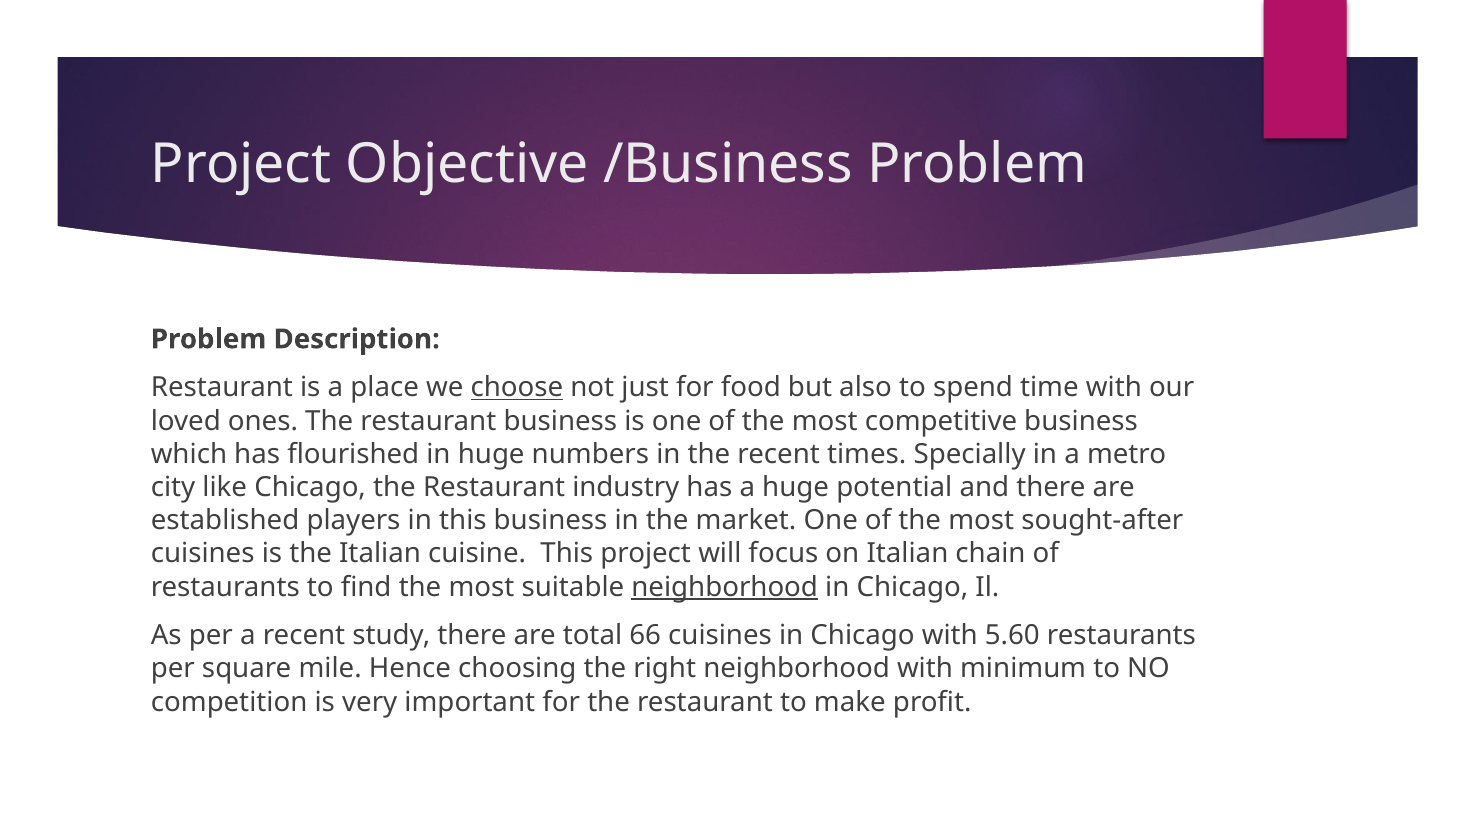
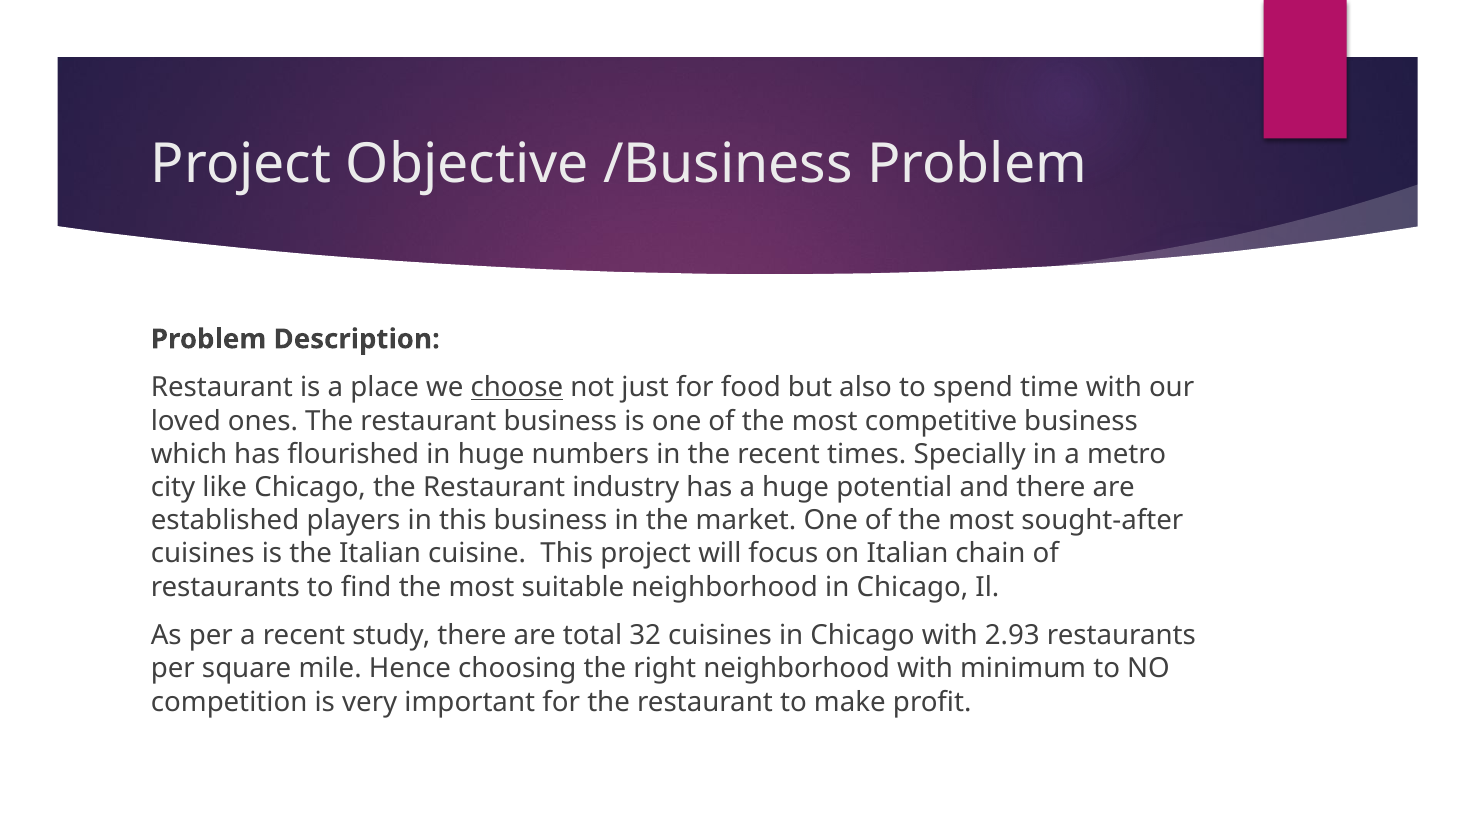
neighborhood underline: present -> none (725, 587)
66: 66 -> 32 (645, 636)
5.60: 5.60 -> 2.93 (1012, 636)
